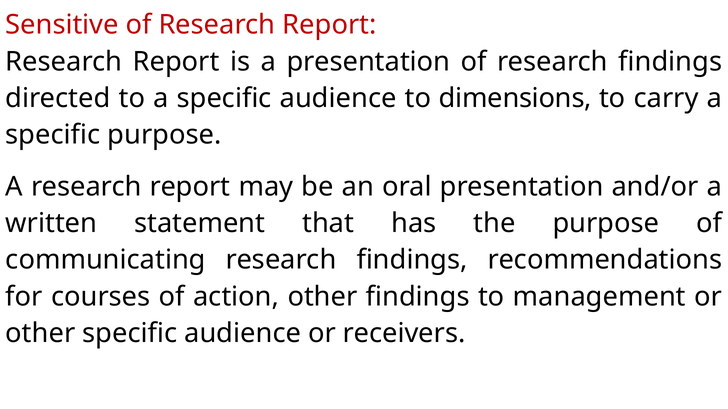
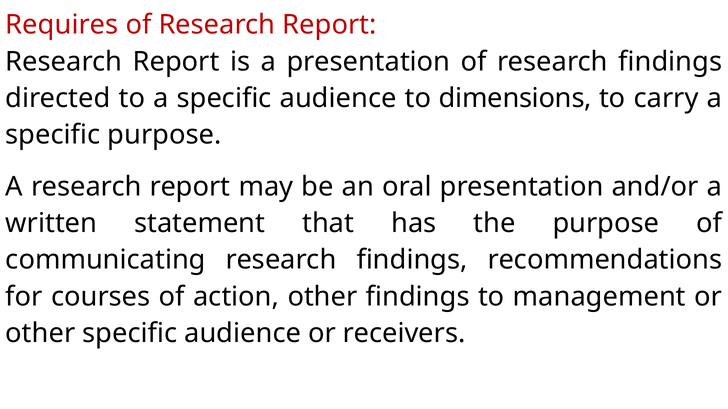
Sensitive: Sensitive -> Requires (62, 25)
